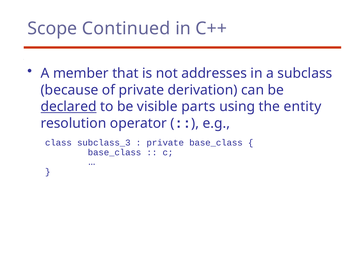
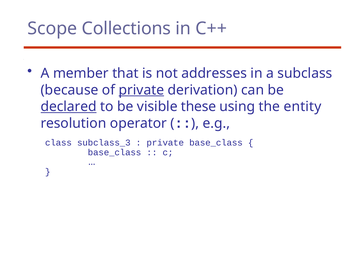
Continued: Continued -> Collections (126, 29)
private underline: none -> present (141, 90)
parts: parts -> these (199, 107)
